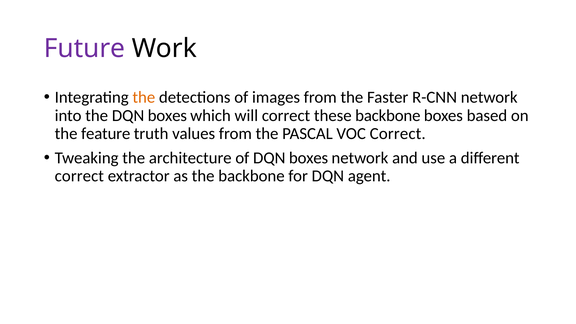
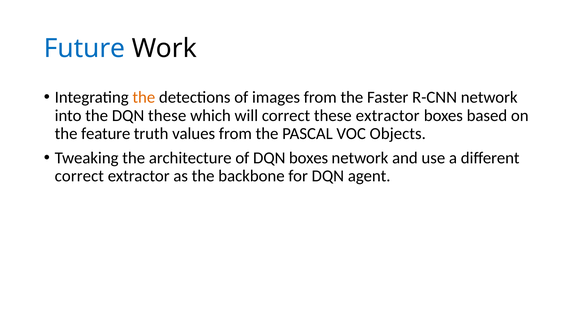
Future colour: purple -> blue (84, 48)
the DQN boxes: boxes -> these (167, 116)
these backbone: backbone -> extractor (388, 116)
VOC Correct: Correct -> Objects (398, 134)
